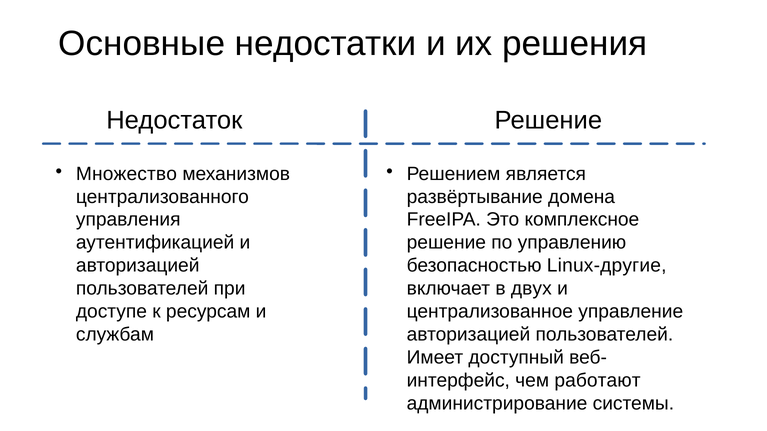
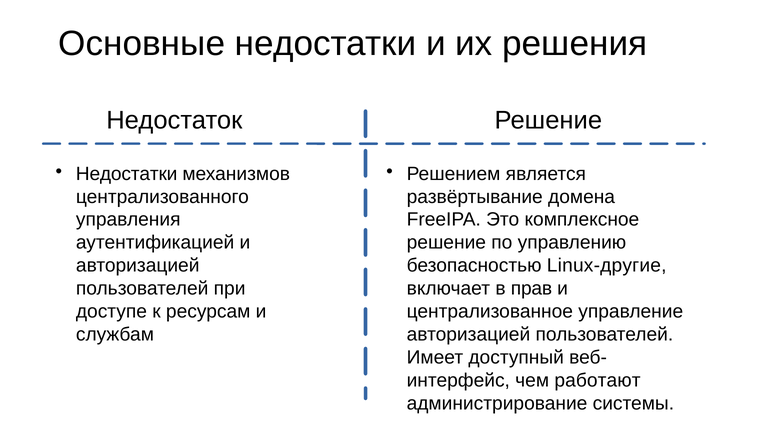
Множество: Множество -> Недостатки (127, 174)
двух: двух -> прав (531, 289)
